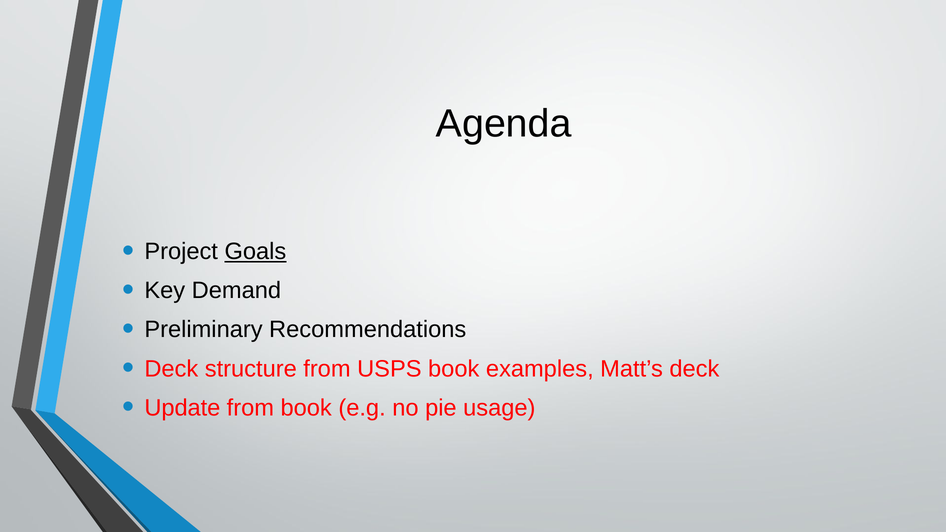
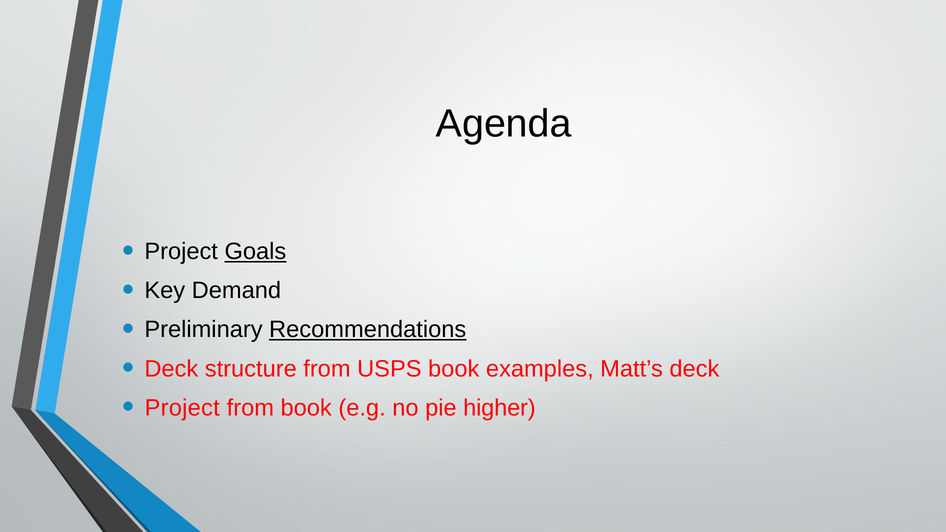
Recommendations underline: none -> present (368, 330)
Update: Update -> Project (182, 408)
usage: usage -> higher (499, 408)
